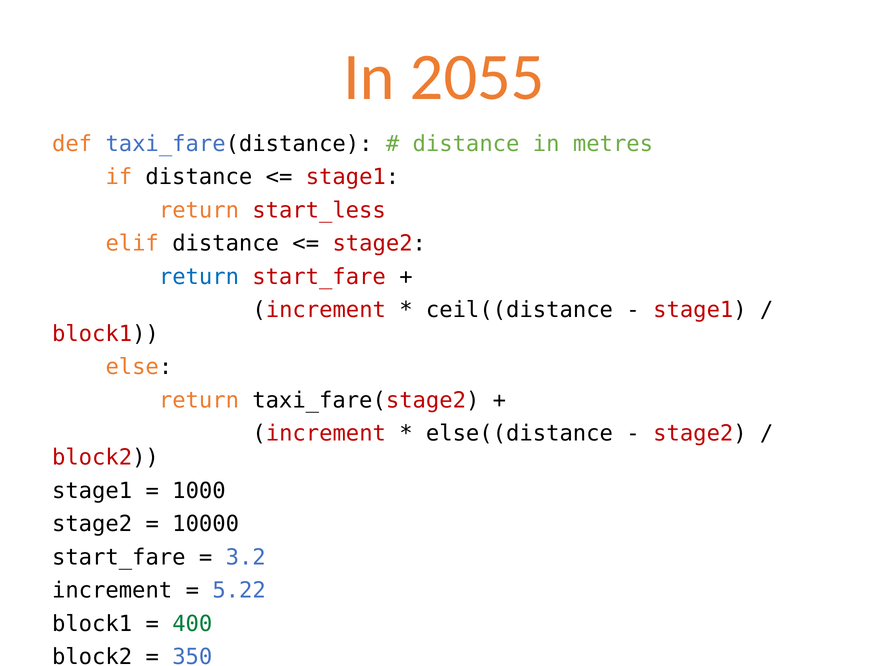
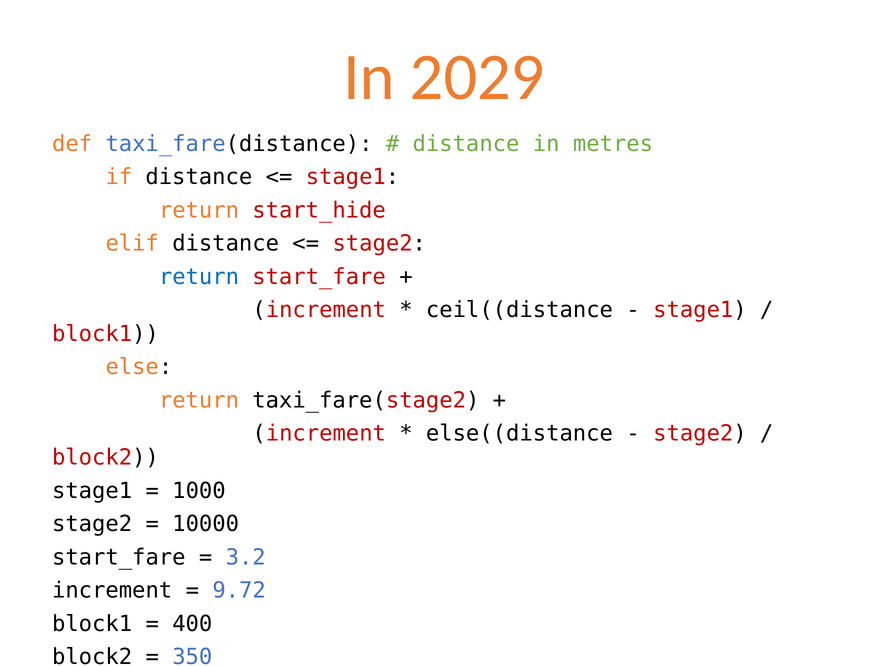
2055: 2055 -> 2029 (477, 78)
start_less: start_less -> start_hide (319, 210)
5.22: 5.22 -> 9.72 (239, 591)
400 colour: green -> black (192, 624)
